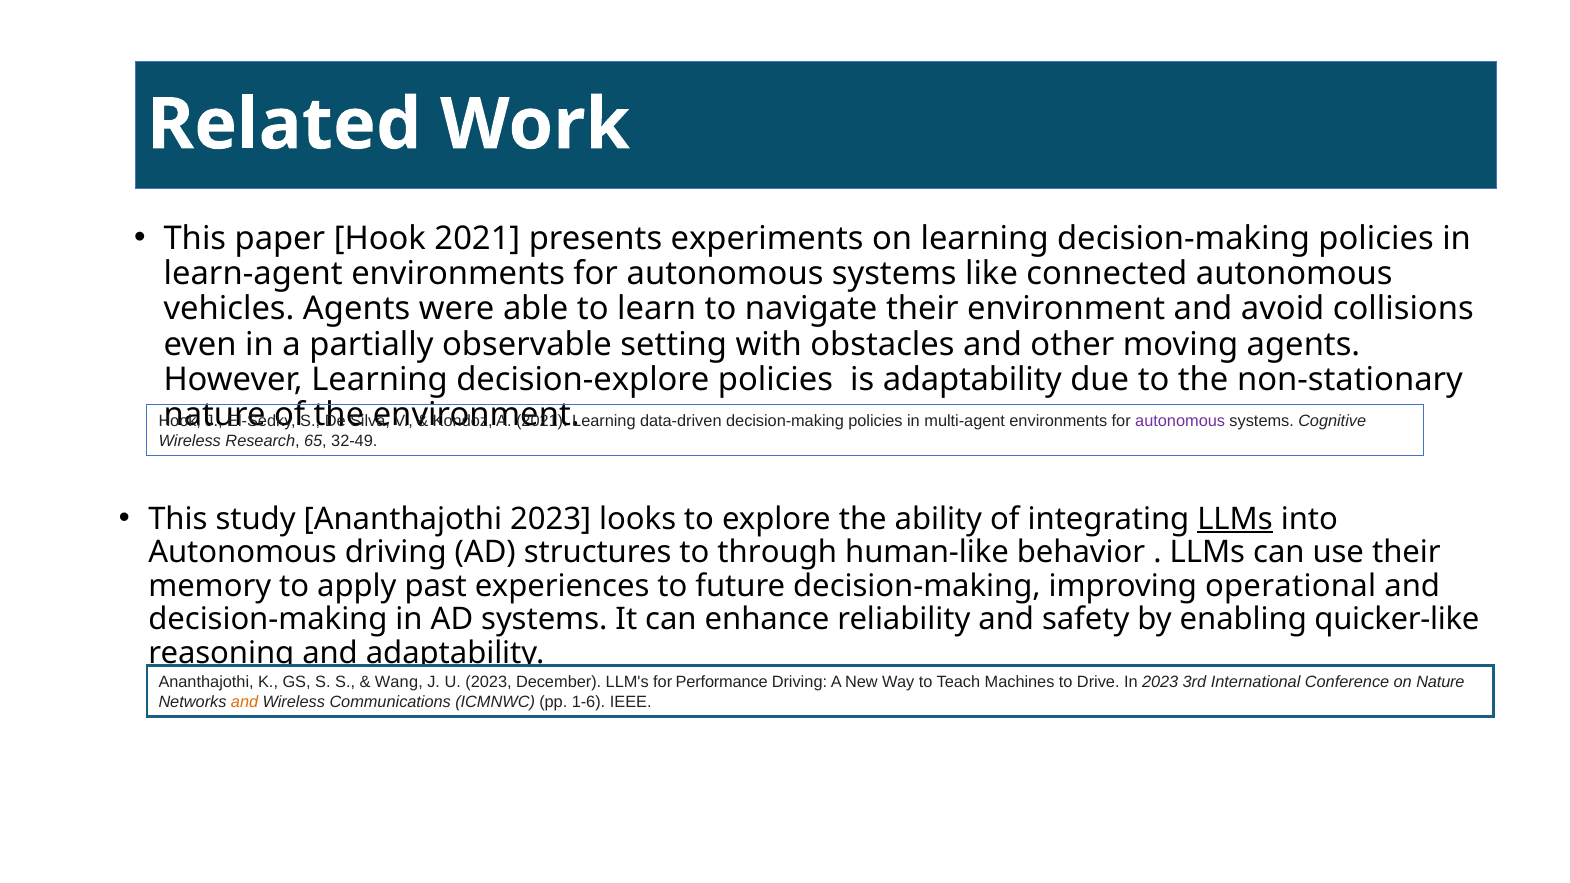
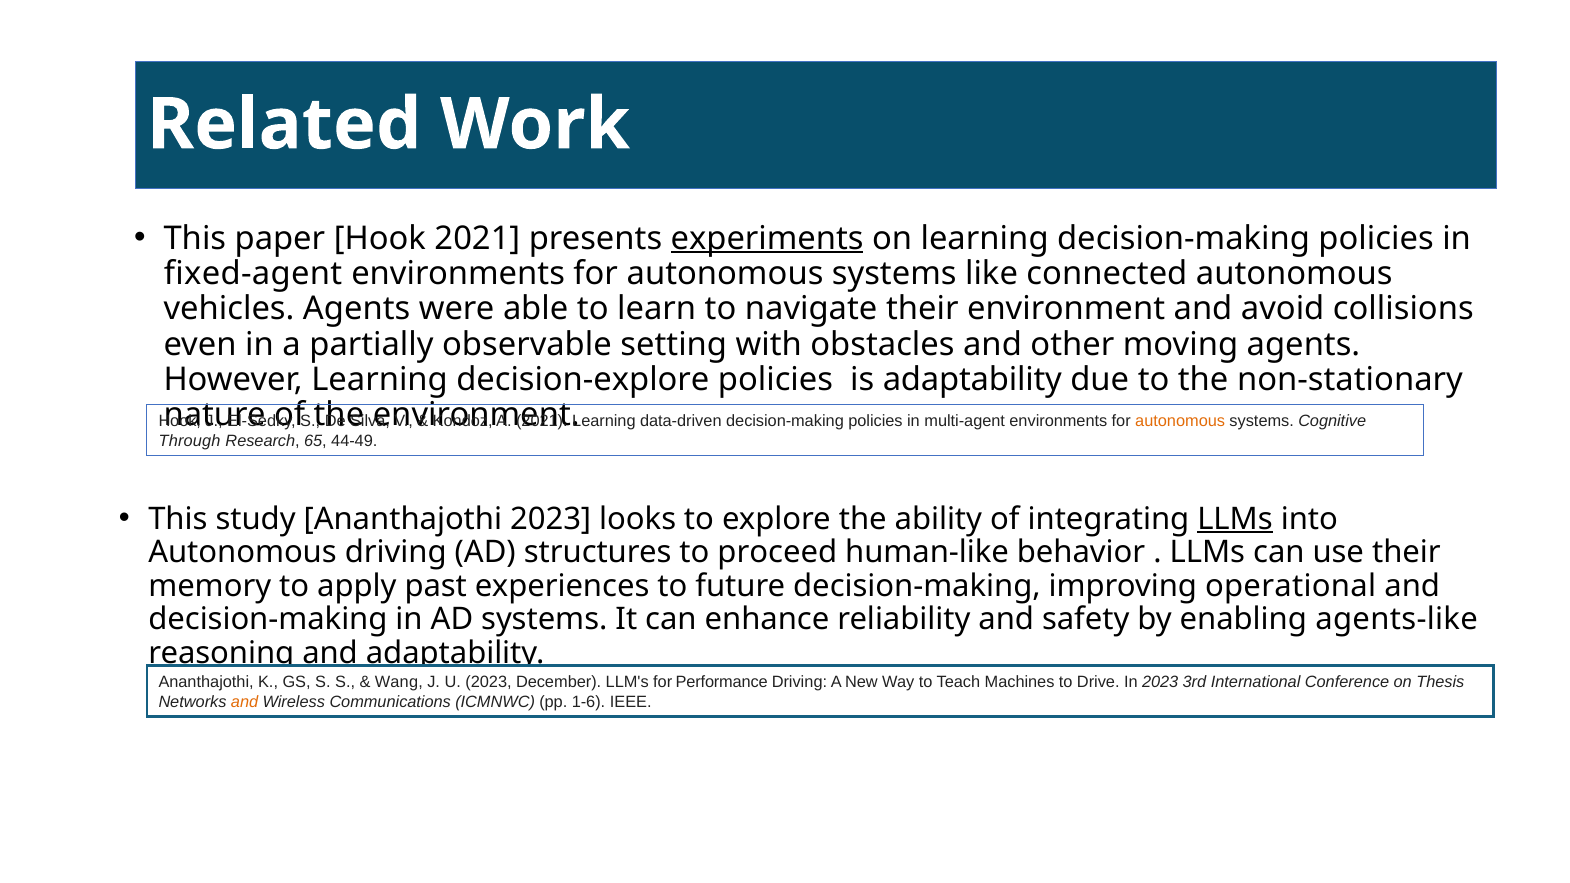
experiments underline: none -> present (767, 238)
learn-agent: learn-agent -> fixed-agent (253, 274)
autonomous colour: purple -> orange (1180, 421)
Wireless: Wireless -> Through (190, 441)
32-49: 32-49 -> 44-49 (354, 441)
through: through -> proceed (777, 553)
quicker-like: quicker-like -> agents-like (1397, 620)
on Nature: Nature -> Thesis (1440, 682)
